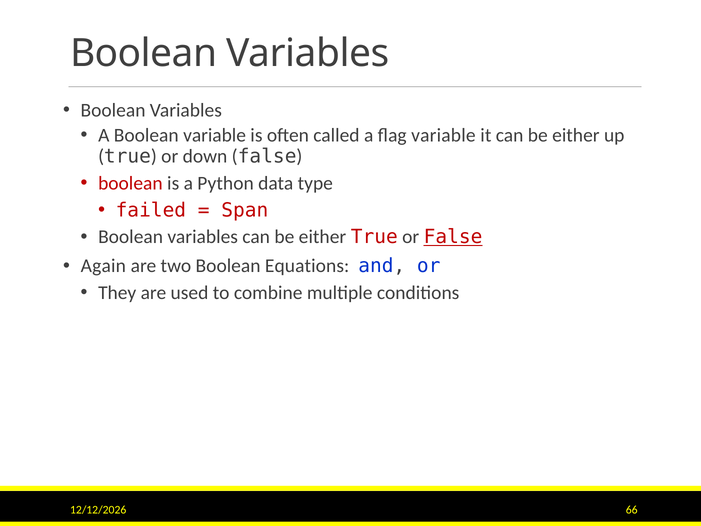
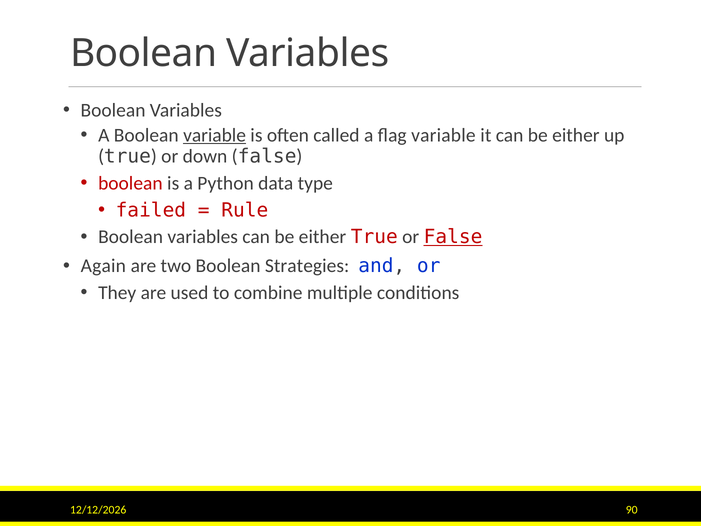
variable underline: none -> present (215, 135)
Span: Span -> Rule (245, 210)
Equations: Equations -> Strategies (307, 266)
66: 66 -> 90 (632, 510)
